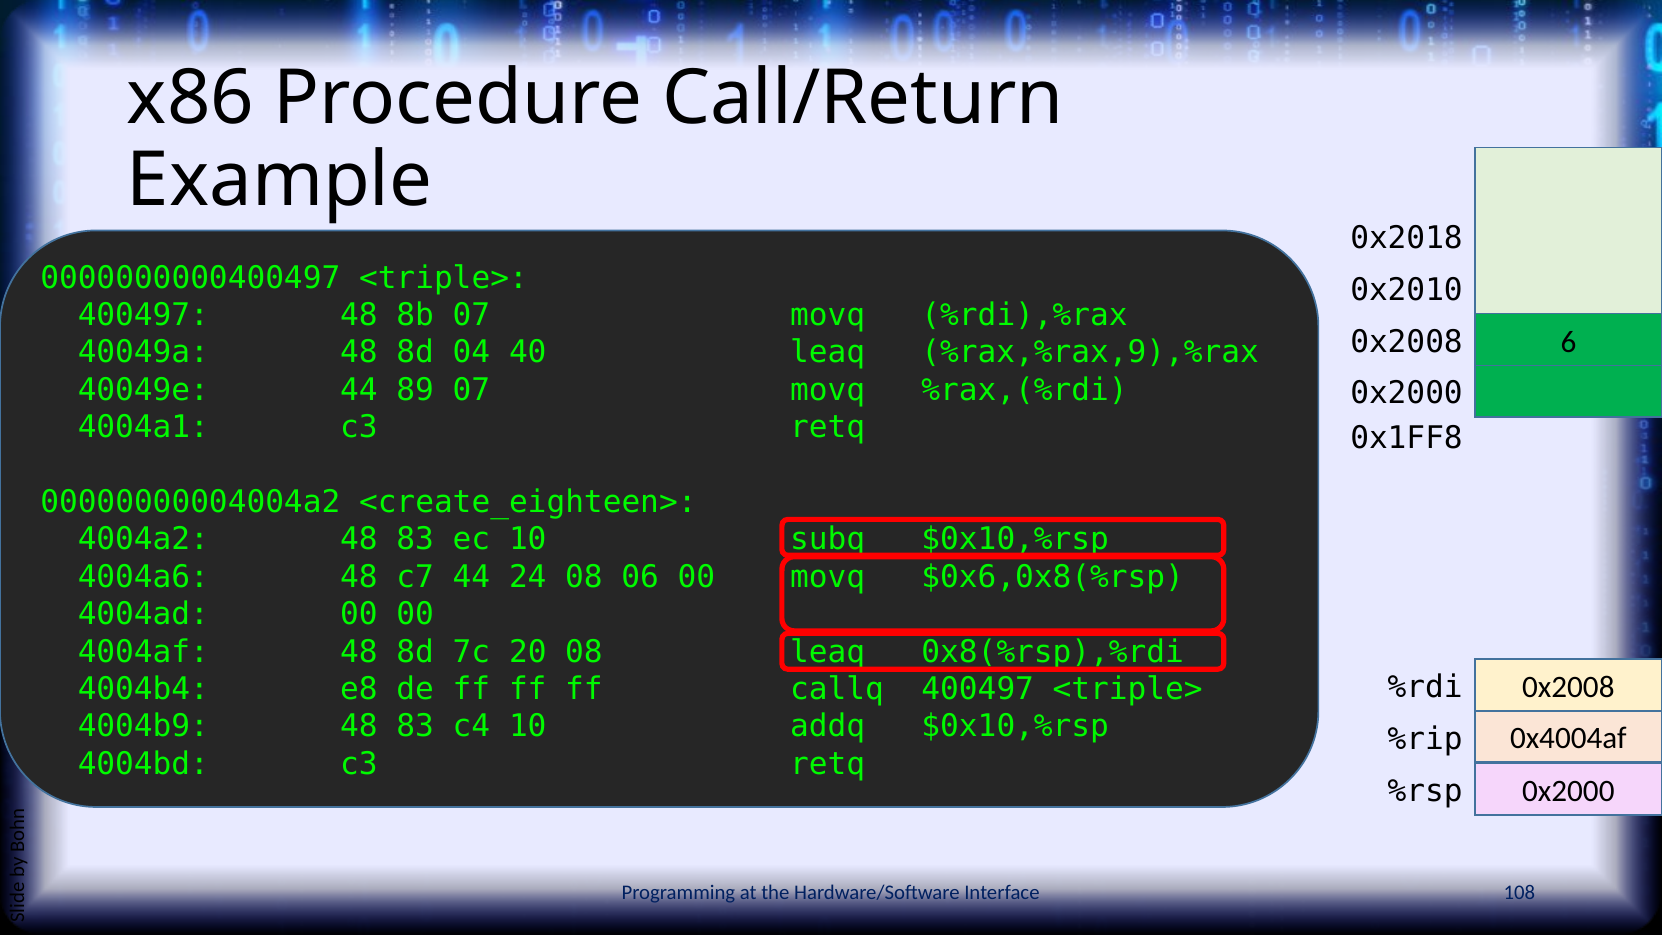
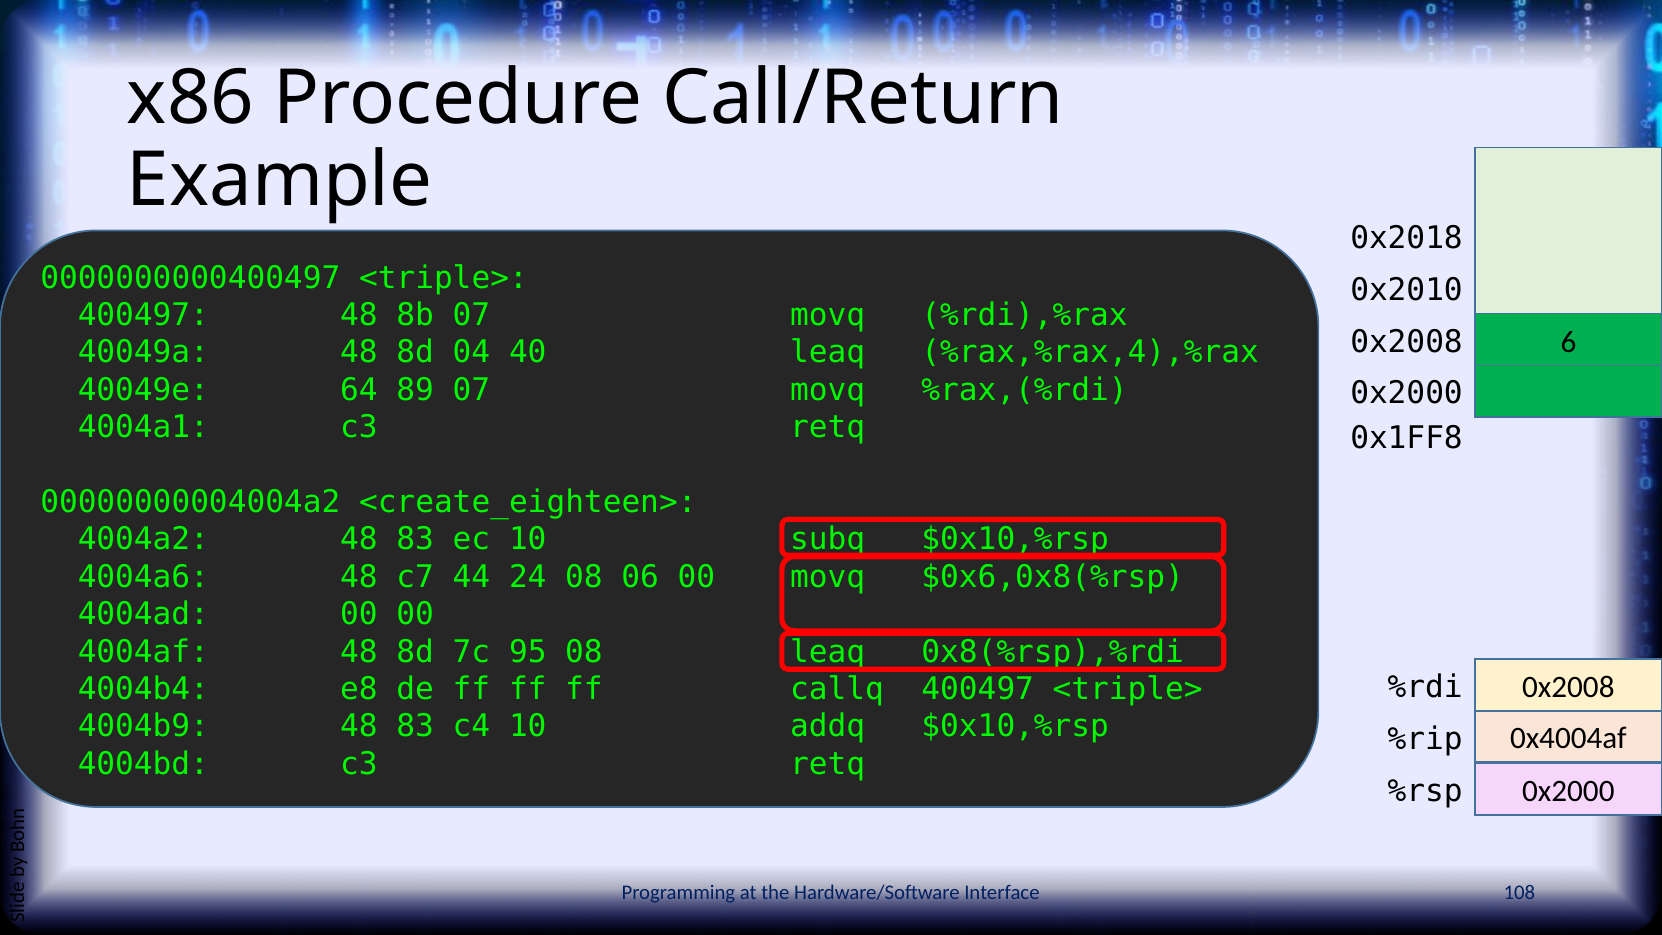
%rax,%rax,9),%rax: %rax,%rax,9),%rax -> %rax,%rax,4),%rax (1090, 353)
40049e 44: 44 -> 64 (359, 390)
20: 20 -> 95 (528, 652)
